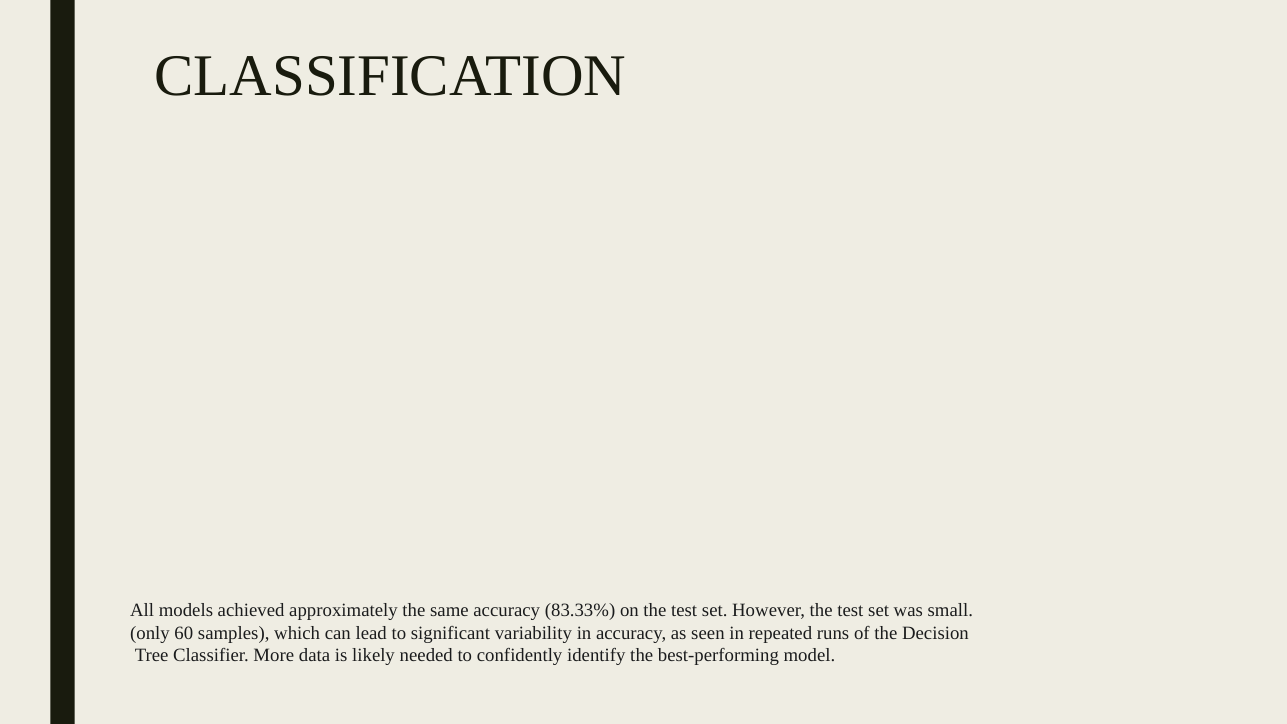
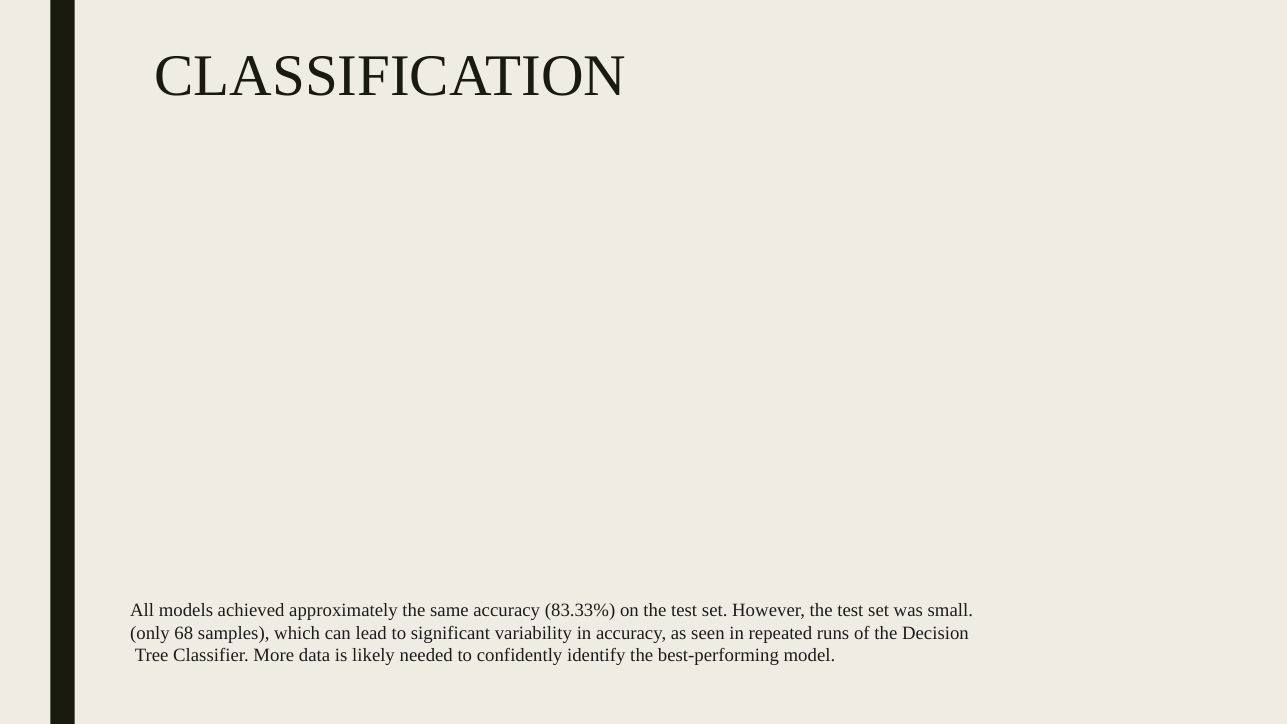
60: 60 -> 68 (184, 633)
